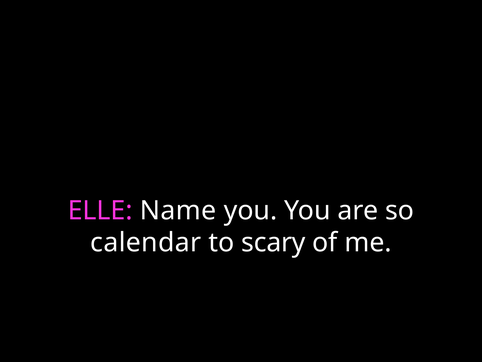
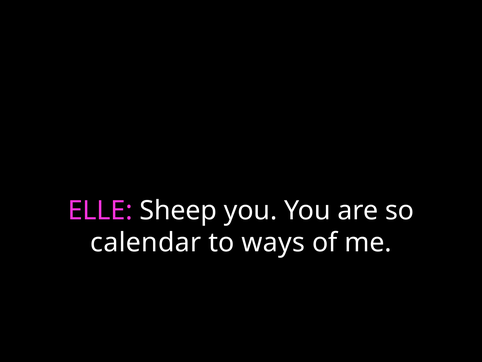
Name: Name -> Sheep (178, 210)
scary: scary -> ways (273, 242)
